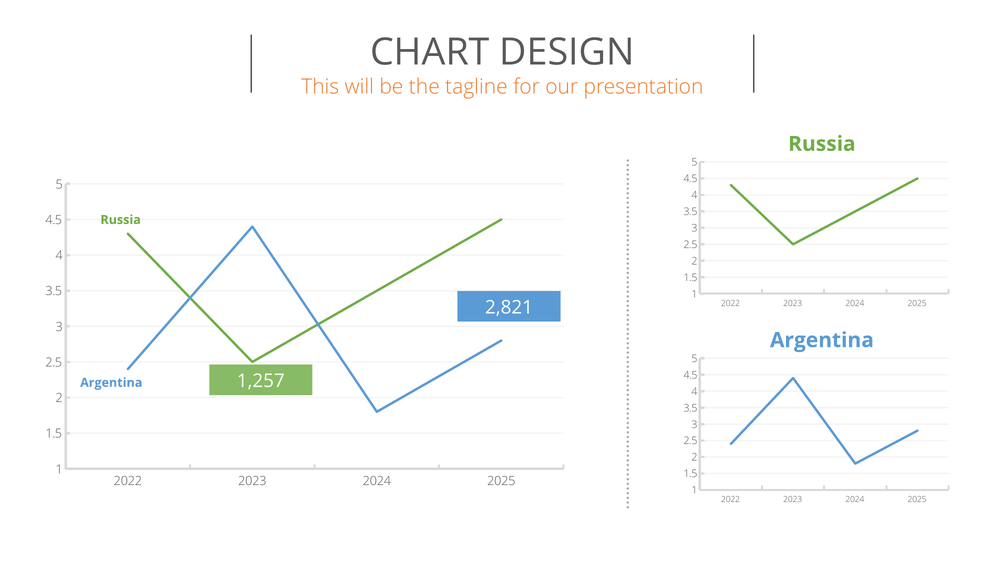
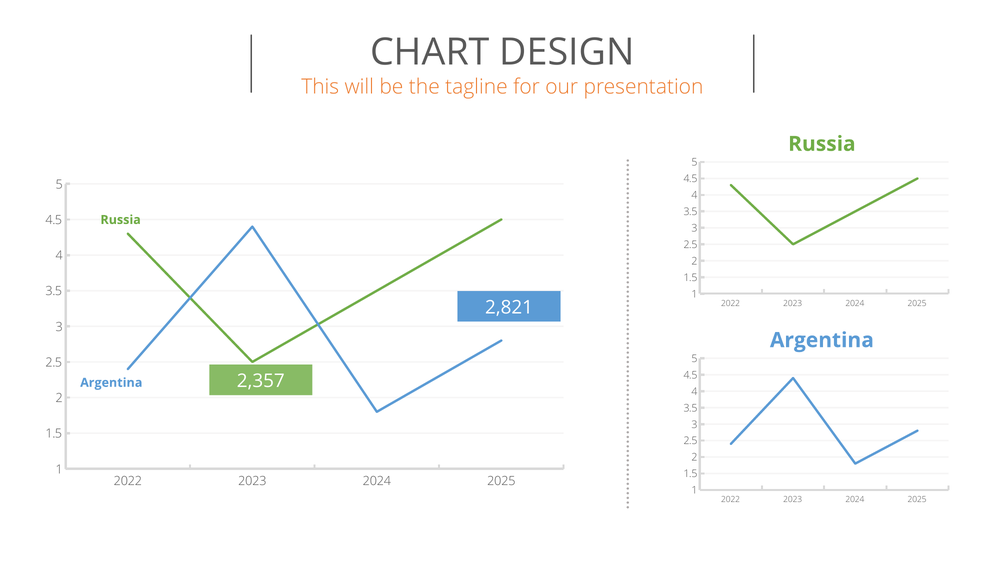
1,257: 1,257 -> 2,357 (261, 381)
